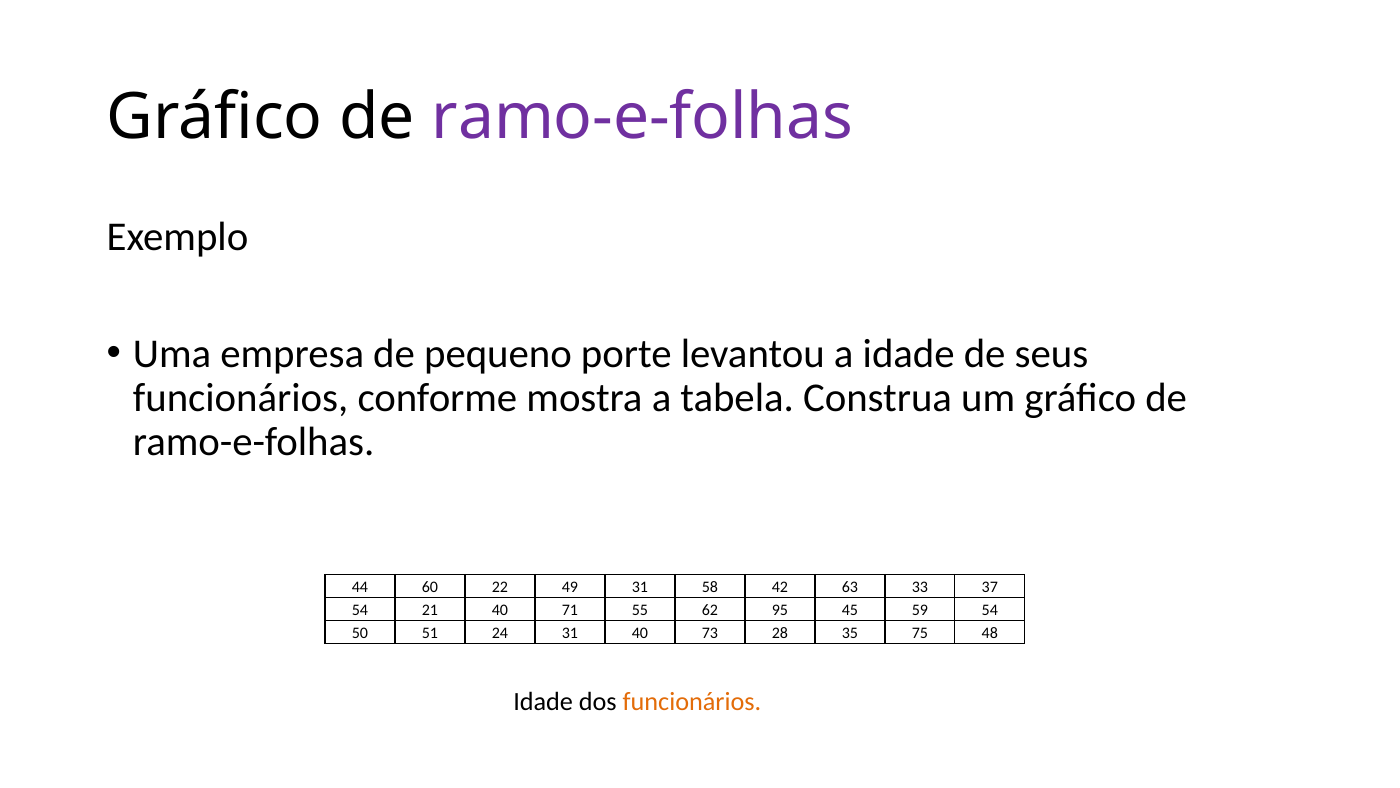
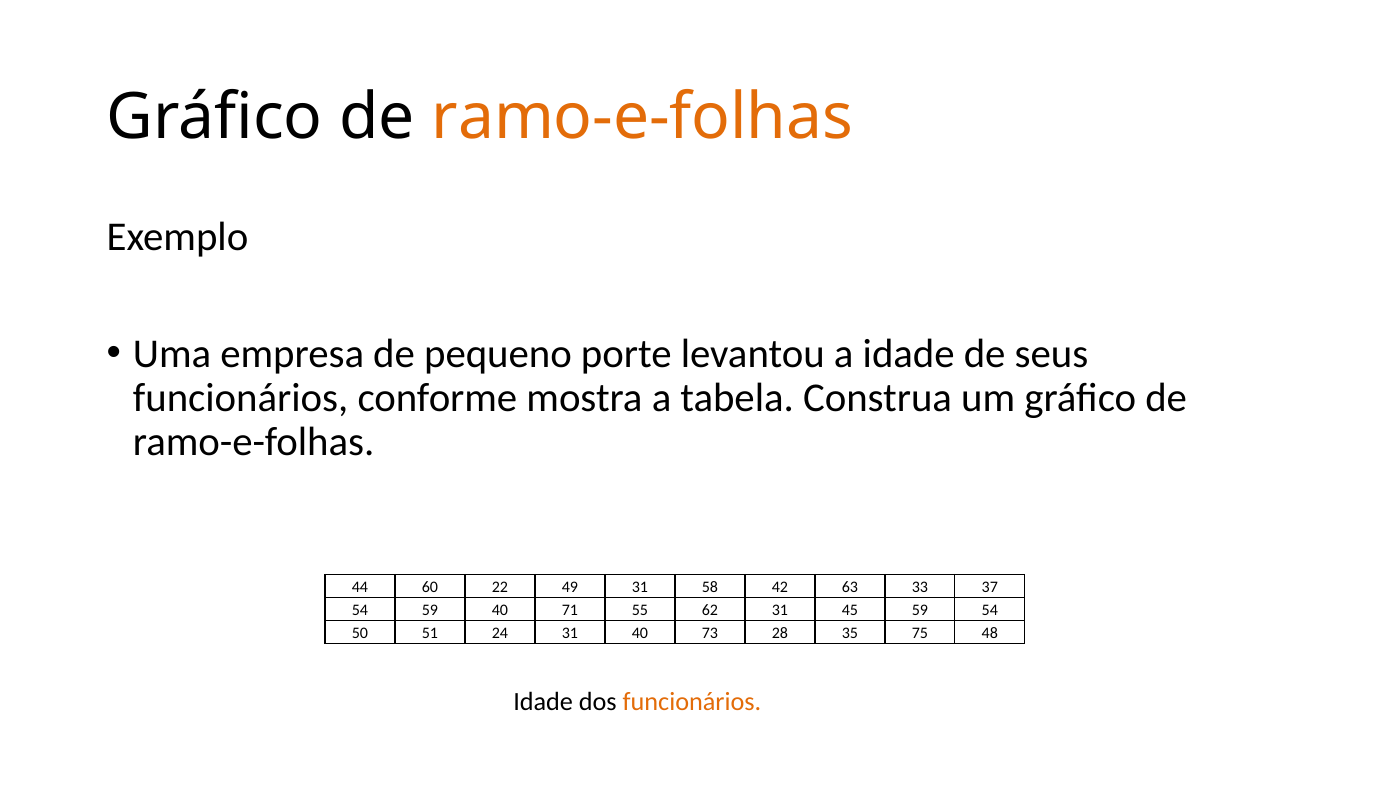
ramo-e-folhas colour: purple -> orange (642, 118)
54 21: 21 -> 59 (430, 610)
62 95: 95 -> 31 (780, 610)
